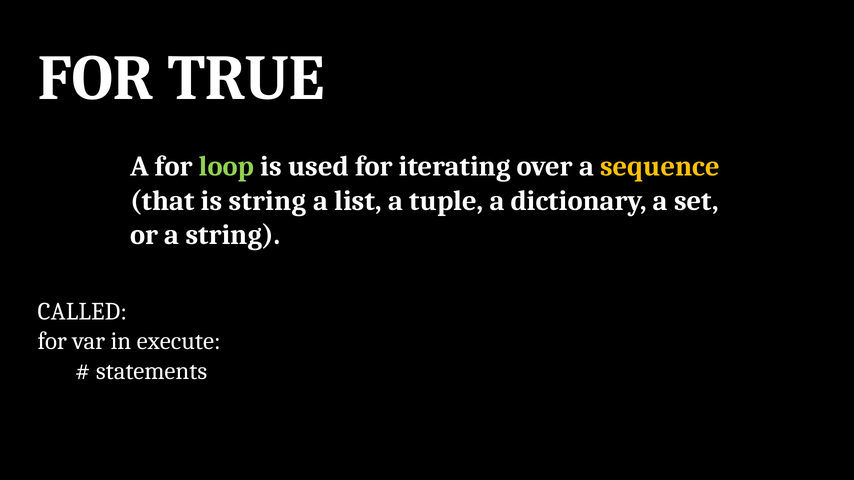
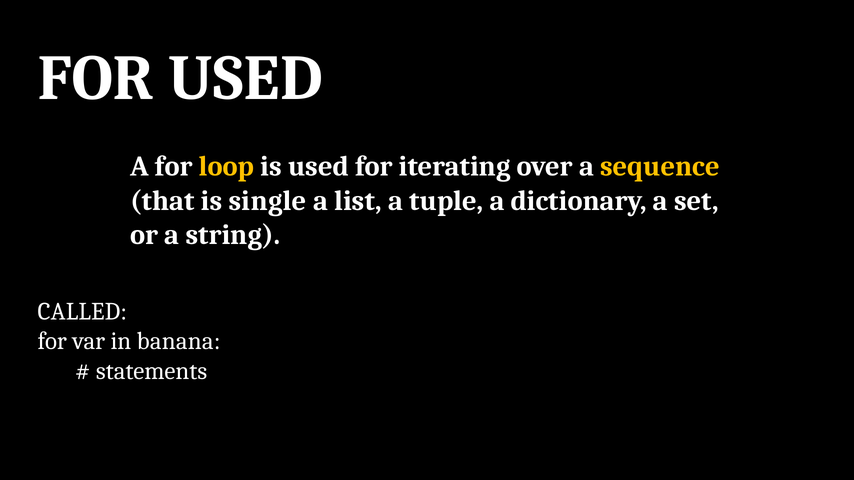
FOR TRUE: TRUE -> USED (245, 78)
loop colour: light green -> yellow (226, 167)
is string: string -> single (268, 201)
execute: execute -> banana (179, 342)
